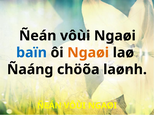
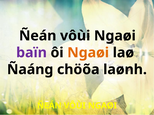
baïn colour: blue -> purple (32, 53)
